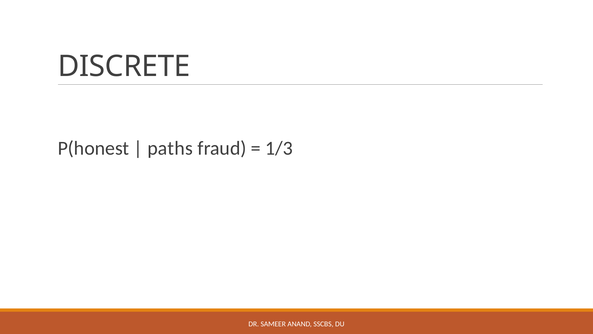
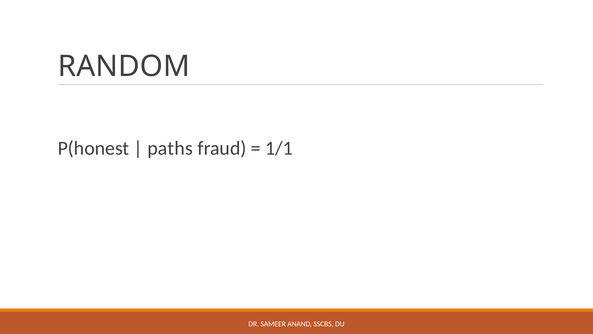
DISCRETE: DISCRETE -> RANDOM (124, 66)
1/3: 1/3 -> 1/1 (279, 148)
